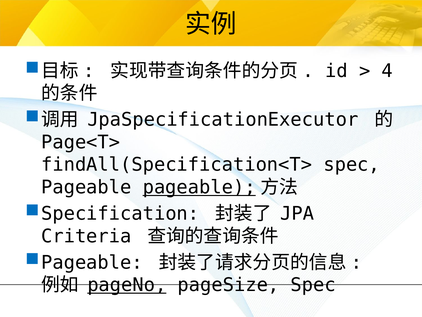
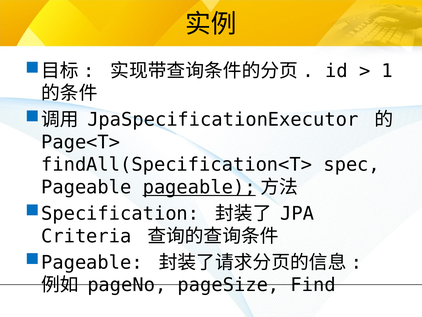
4: 4 -> 1 (387, 71)
pageNo underline: present -> none (127, 285)
pageSize Spec: Spec -> Find (313, 285)
